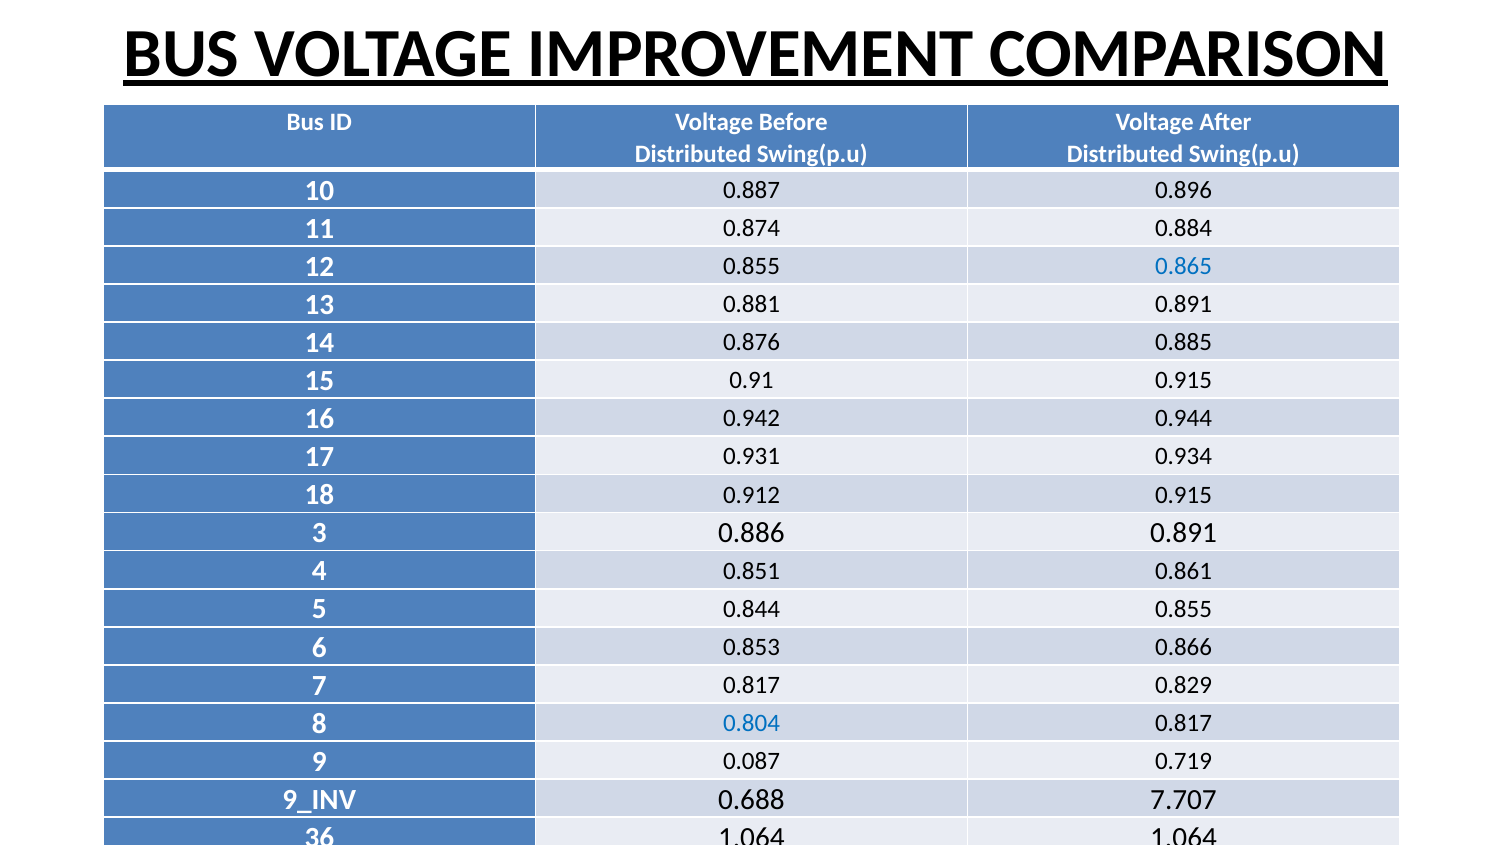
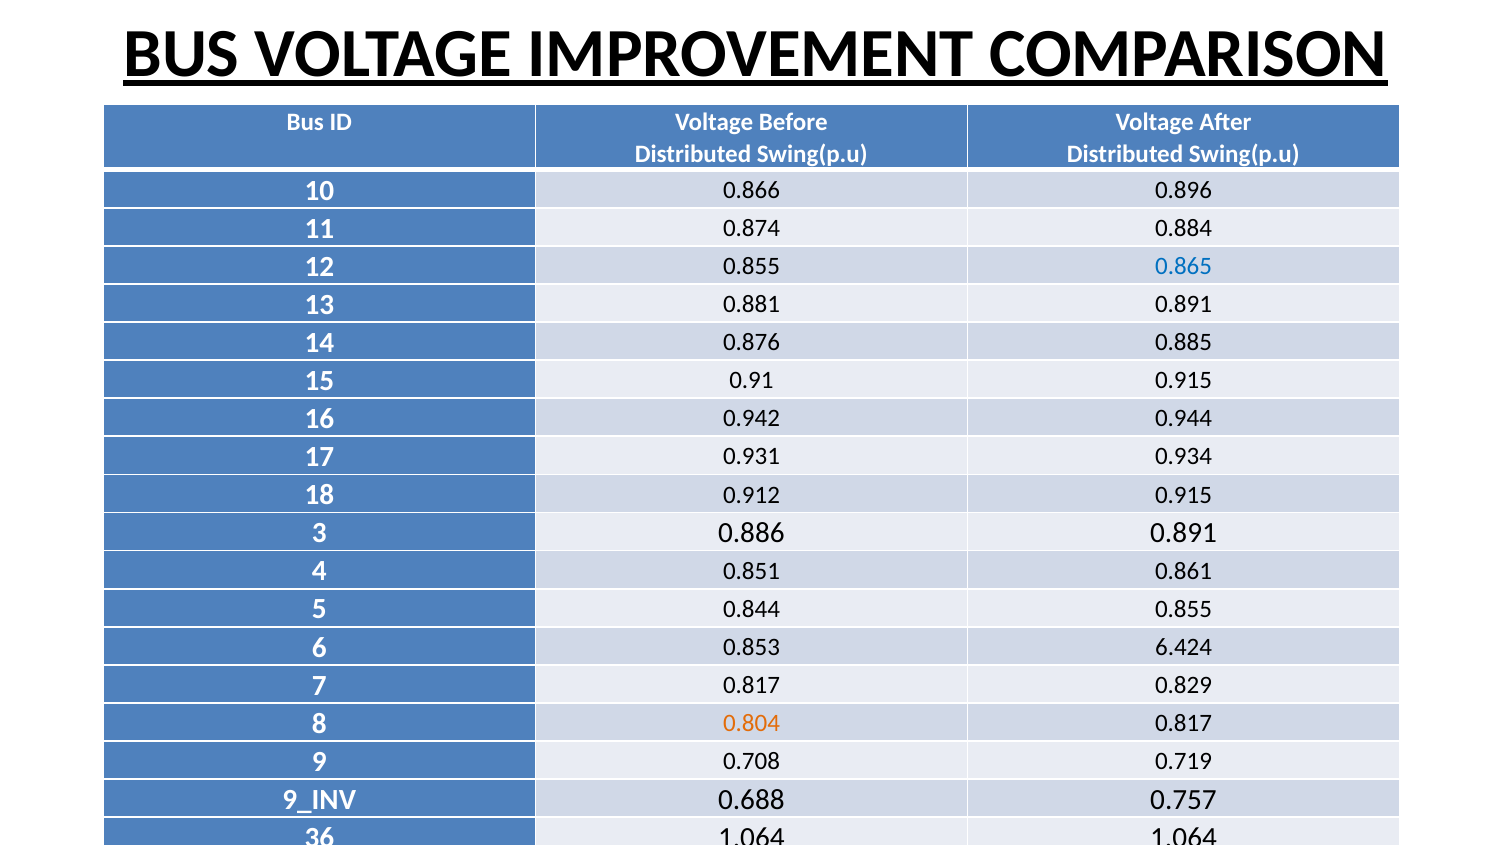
0.887: 0.887 -> 0.866 (751, 190)
0.866: 0.866 -> 6.424 (1184, 647)
0.804 colour: blue -> orange (751, 724)
0.087: 0.087 -> 0.708 (751, 762)
7.707: 7.707 -> 0.757 (1183, 800)
